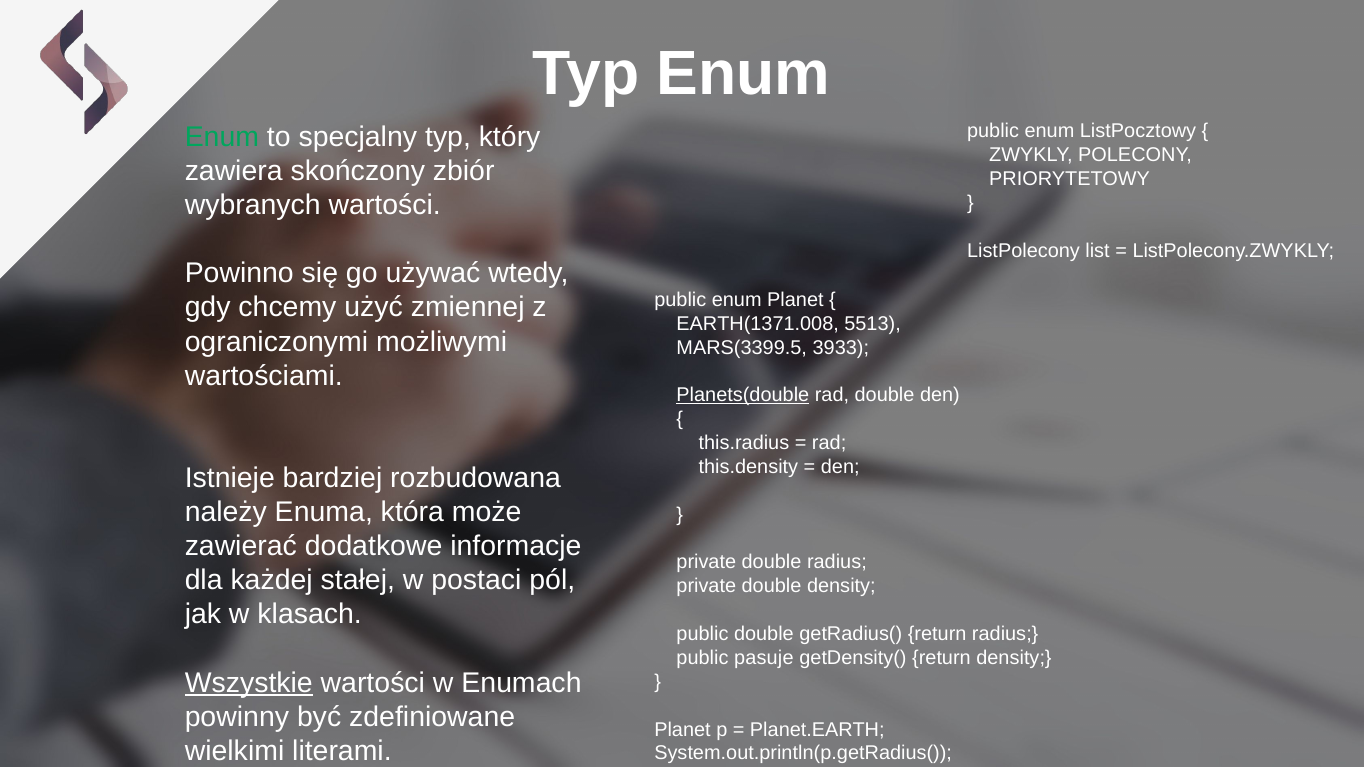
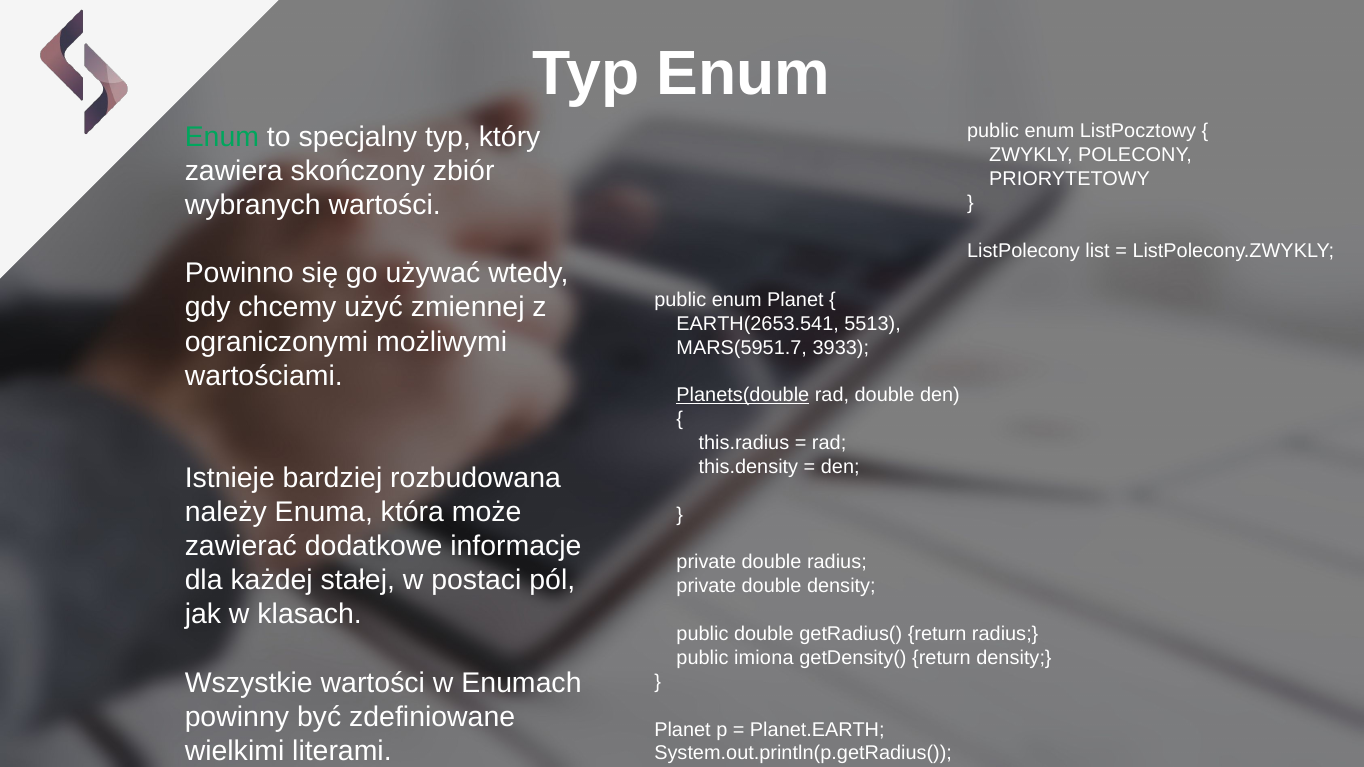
EARTH(1371.008: EARTH(1371.008 -> EARTH(2653.541 (758, 324)
MARS(3399.5: MARS(3399.5 -> MARS(5951.7 (742, 348)
pasuje: pasuje -> imiona (764, 658)
Wszystkie underline: present -> none (249, 683)
